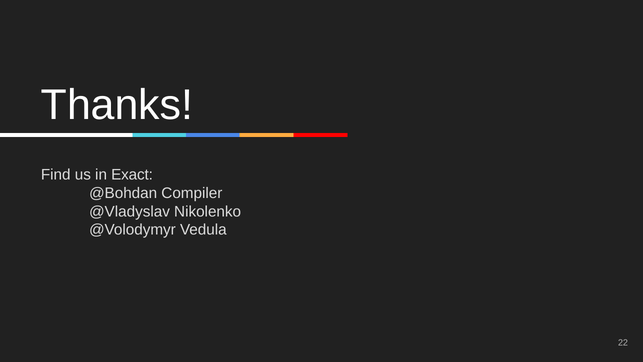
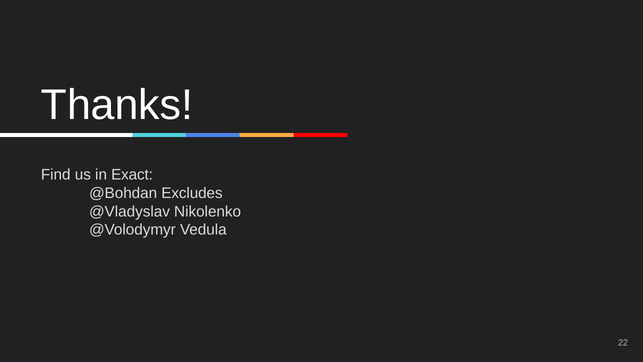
Compiler: Compiler -> Excludes (192, 193)
